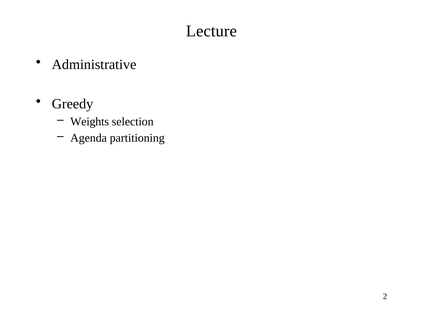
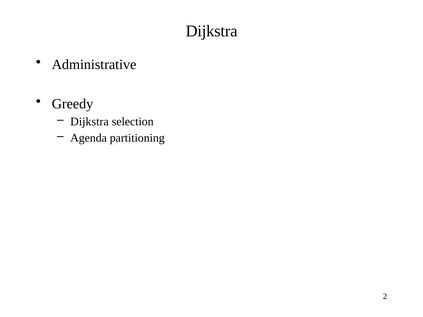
Lecture: Lecture -> Dijkstra (212, 31)
Weights: Weights -> Dijkstra (90, 122)
